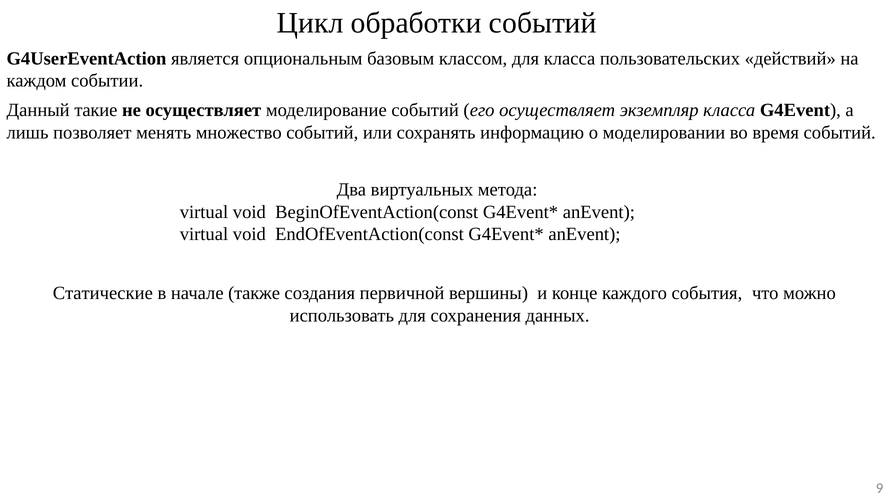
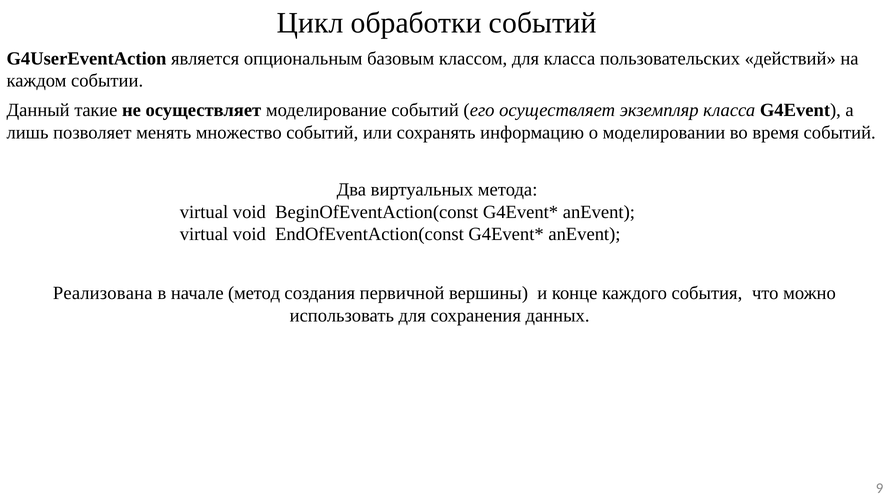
Статические: Статические -> Реализована (103, 293)
также: также -> метод (254, 293)
